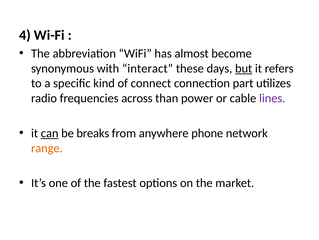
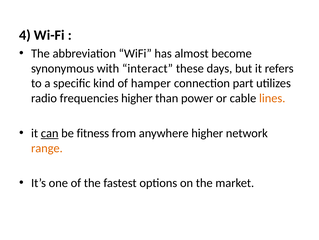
but underline: present -> none (244, 68)
connect: connect -> hamper (151, 83)
frequencies across: across -> higher (137, 98)
lines colour: purple -> orange (272, 98)
breaks: breaks -> fitness (93, 133)
anywhere phone: phone -> higher (207, 133)
